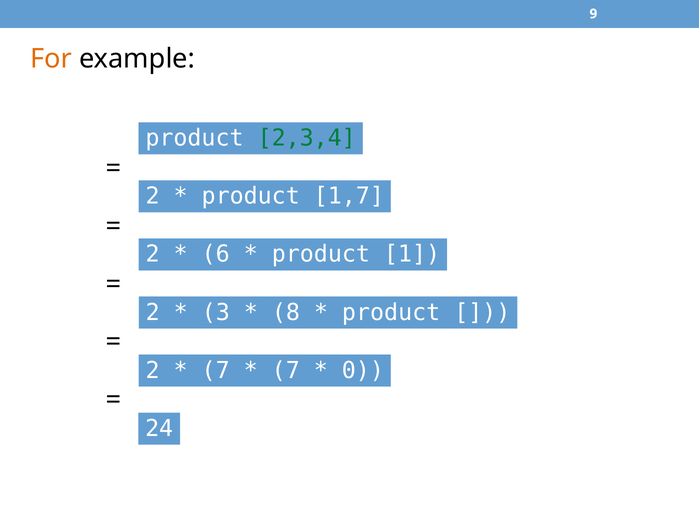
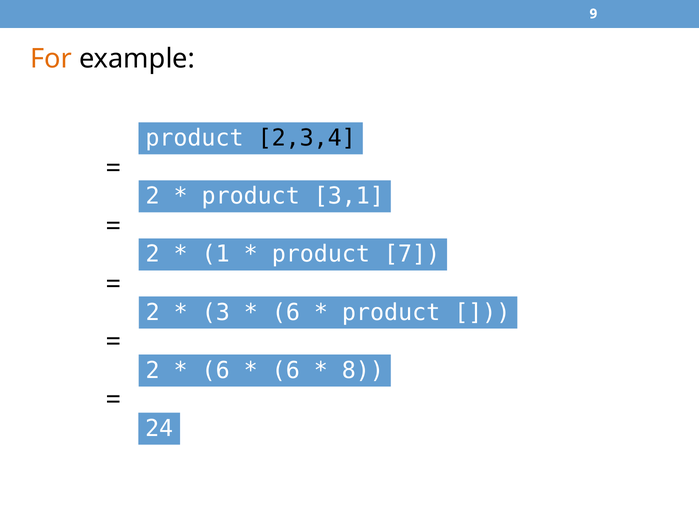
2,3,4 colour: green -> black (307, 138)
1,7: 1,7 -> 3,1 (349, 196)
6: 6 -> 1 (216, 254)
1: 1 -> 7 (412, 254)
8: 8 -> 6 (286, 312)
7: 7 -> 6 (216, 370)
7: 7 -> 6 (286, 370)
0: 0 -> 8 (363, 370)
